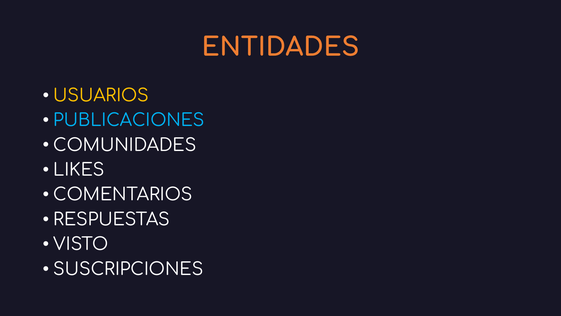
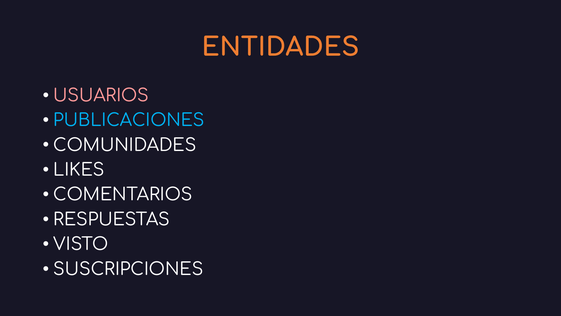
USUARIOS colour: yellow -> pink (101, 95)
